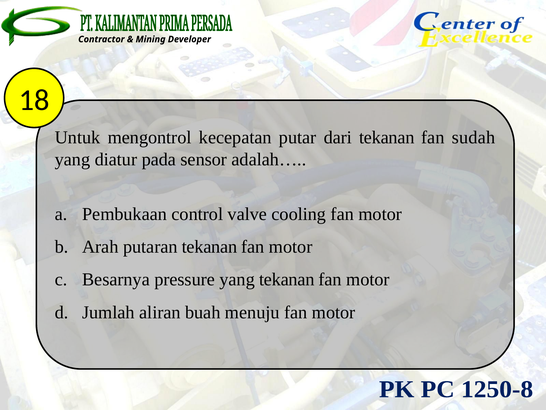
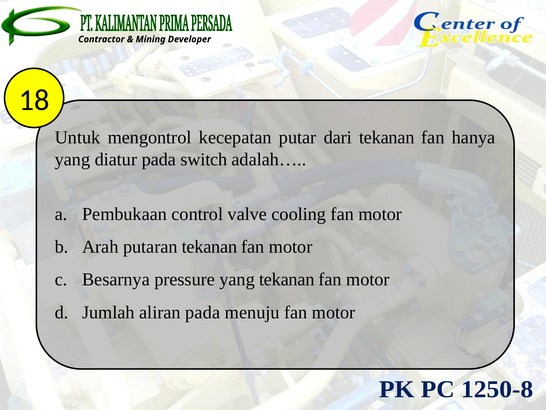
sudah: sudah -> hanya (474, 137)
sensor: sensor -> switch (204, 159)
aliran buah: buah -> pada (203, 312)
